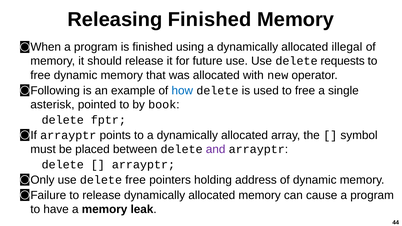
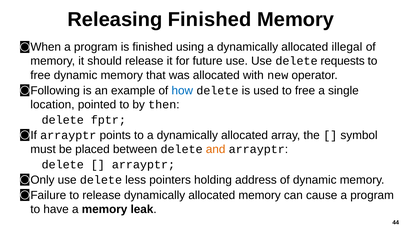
asterisk: asterisk -> location (52, 105)
book: book -> then (162, 105)
and colour: purple -> orange (216, 149)
delete free: free -> less (136, 180)
